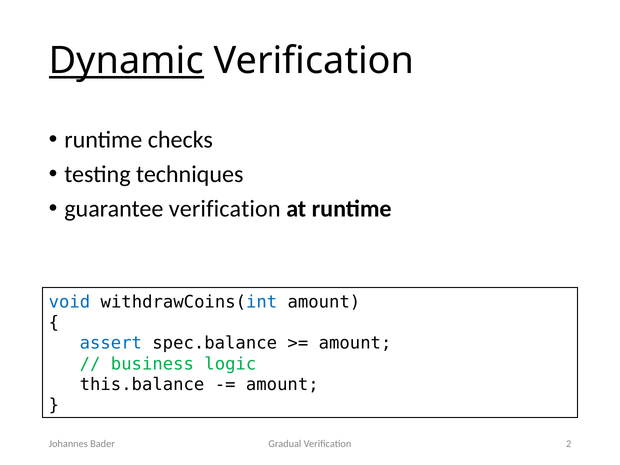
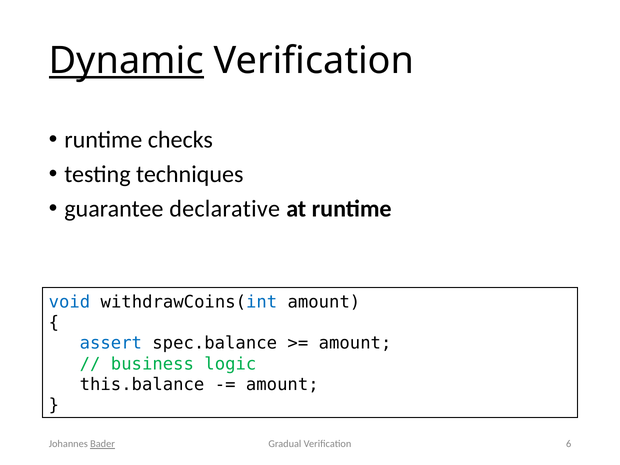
guarantee verification: verification -> declarative (225, 209)
2: 2 -> 6 (569, 444)
Bader underline: none -> present (103, 444)
